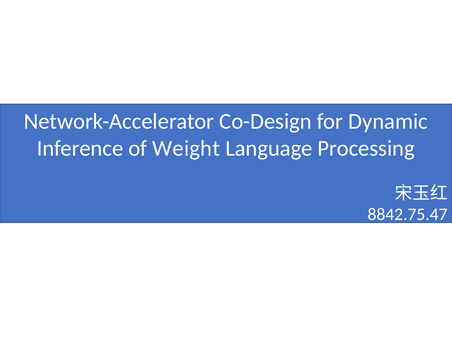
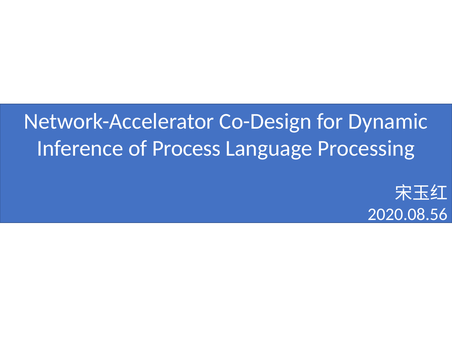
Weight: Weight -> Process (186, 148)
8842.75.47: 8842.75.47 -> 2020.08.56 (408, 214)
